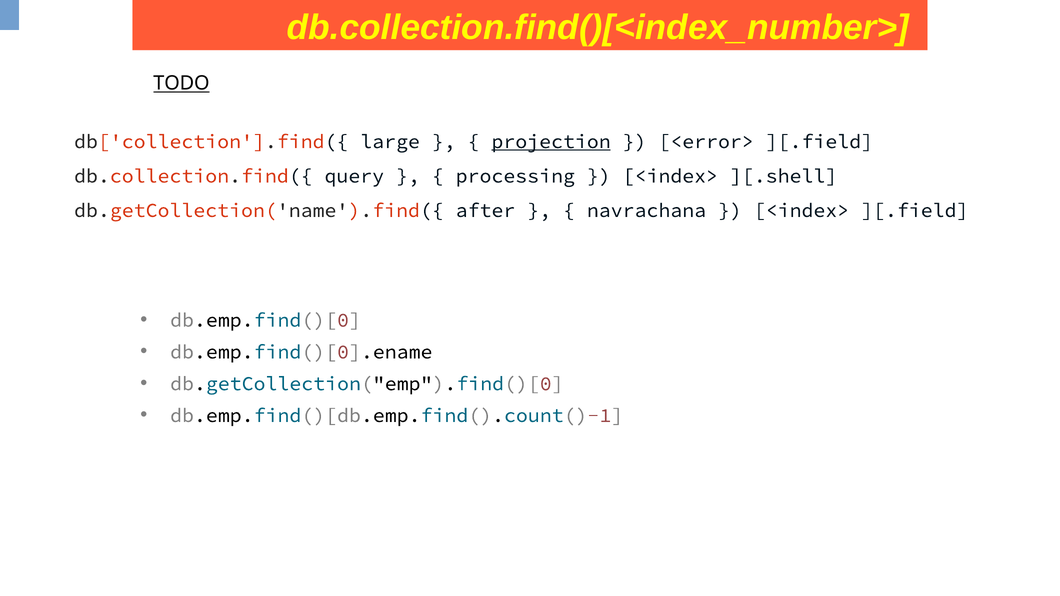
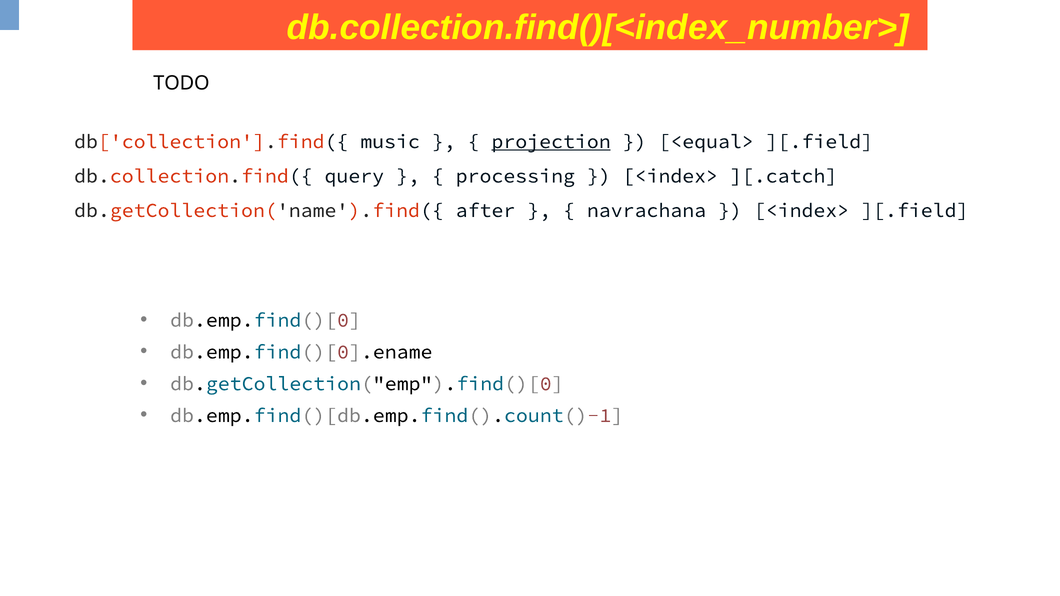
TODO underline: present -> none (181, 83)
large: large -> music (390, 142)
<error>: <error> -> <equal> (706, 142)
][.shell: ][.shell -> ][.catch (784, 176)
